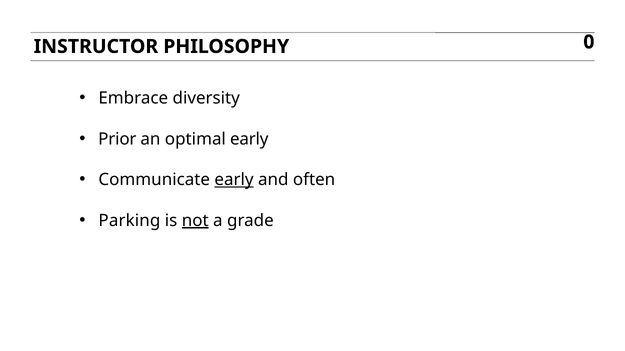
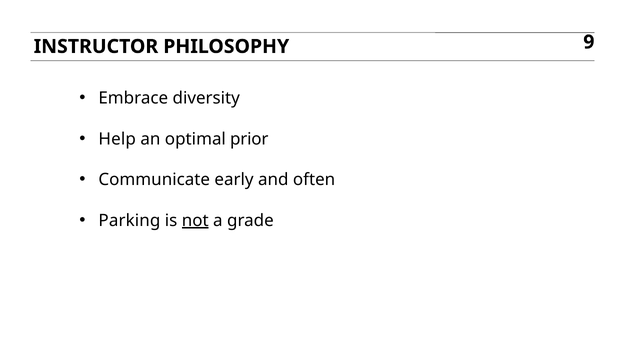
0: 0 -> 9 (589, 42)
Prior: Prior -> Help (117, 139)
optimal early: early -> prior (249, 139)
early underline: present -> none (234, 180)
